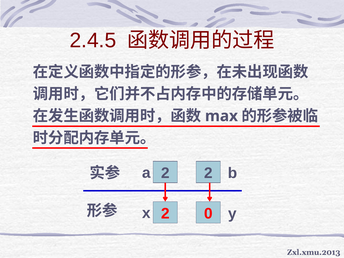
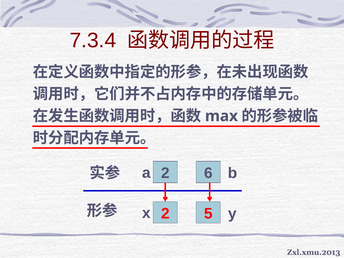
2.4.5: 2.4.5 -> 7.3.4 (93, 40)
a 2: 2 -> 6 (208, 173)
0: 0 -> 5 (208, 214)
